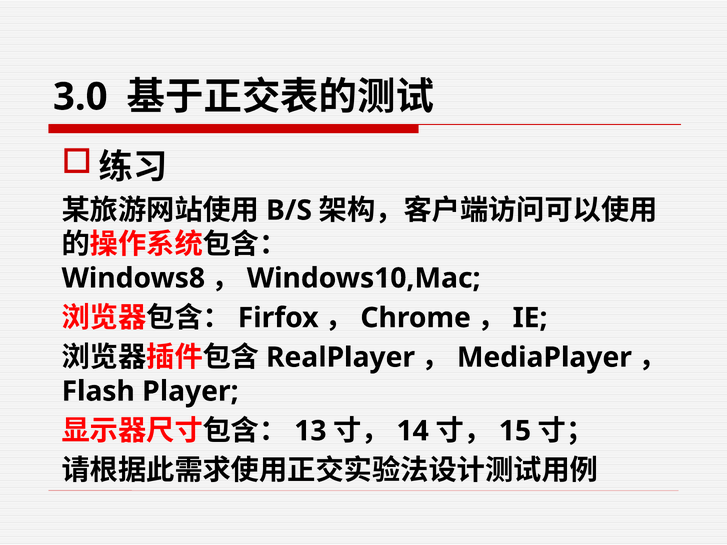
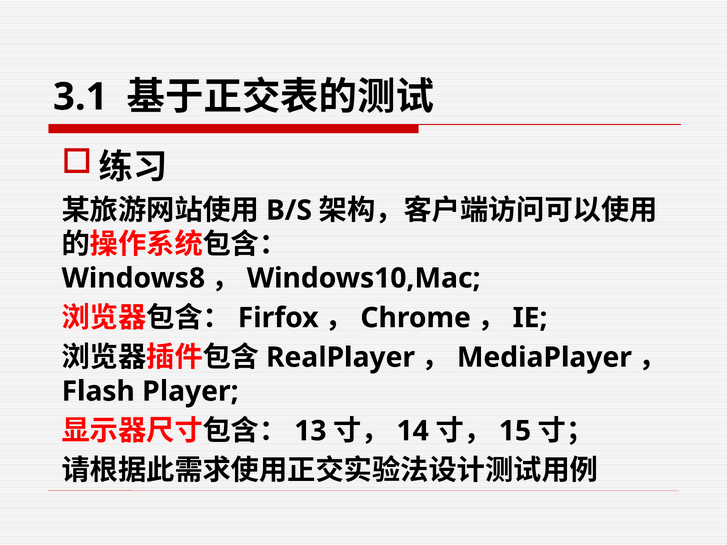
3.0: 3.0 -> 3.1 (80, 97)
